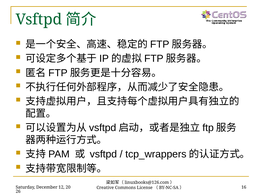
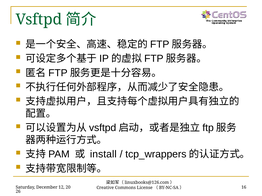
vsftpd: vsftpd -> install (103, 155)
